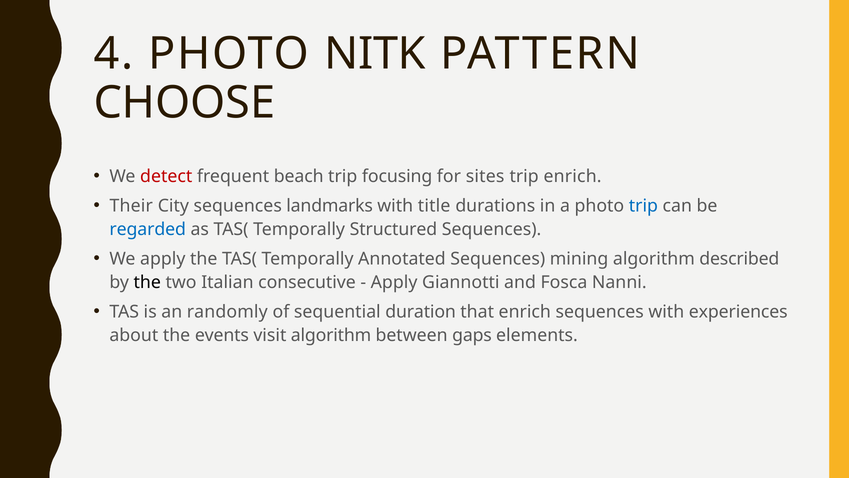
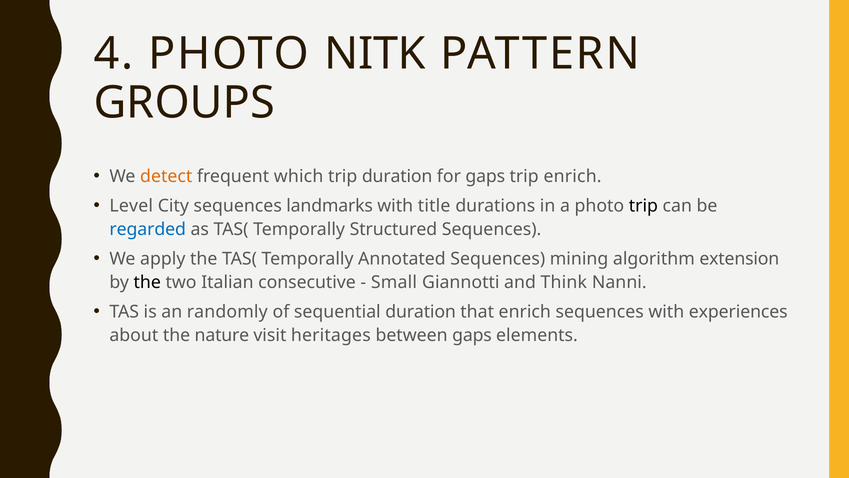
CHOOSE: CHOOSE -> GROUPS (184, 103)
detect colour: red -> orange (166, 176)
beach: beach -> which (299, 176)
trip focusing: focusing -> duration (397, 176)
for sites: sites -> gaps (485, 176)
Their: Their -> Level (131, 206)
trip colour: blue -> black (643, 206)
described: described -> extension (739, 259)
Apply: Apply -> Small (394, 282)
Fosca: Fosca -> Think (564, 282)
events: events -> nature (222, 335)
visit algorithm: algorithm -> heritages (331, 335)
